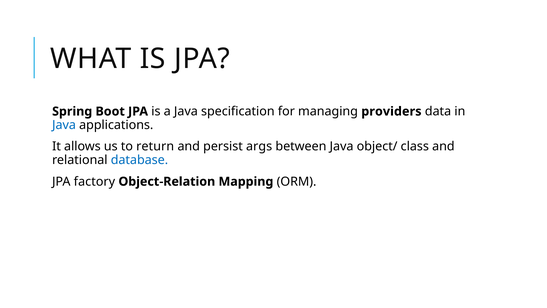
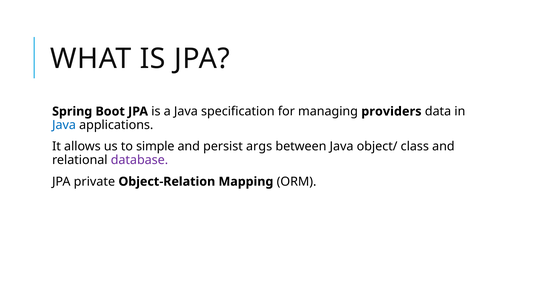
return: return -> simple (155, 146)
database colour: blue -> purple (139, 160)
factory: factory -> private (94, 181)
